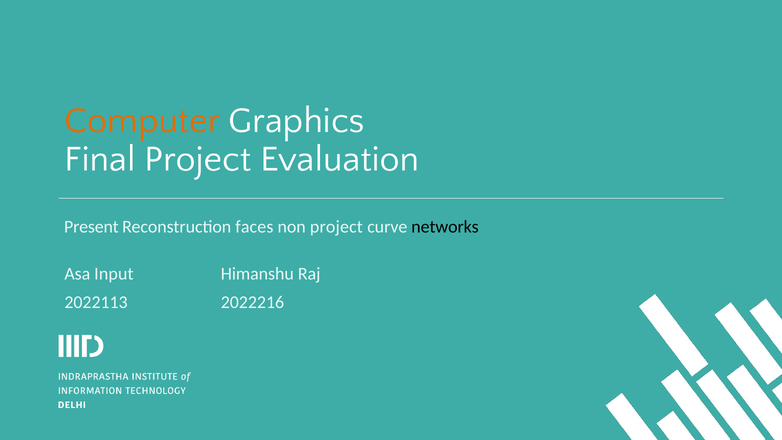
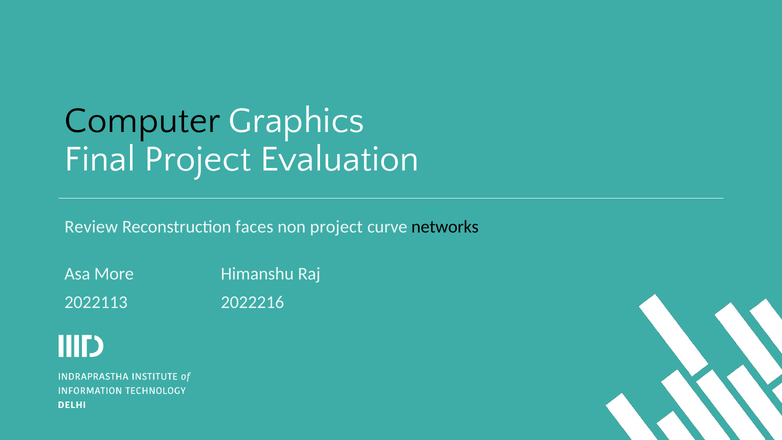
Computer colour: orange -> black (143, 120)
Present: Present -> Review (91, 227)
Input: Input -> More (114, 274)
